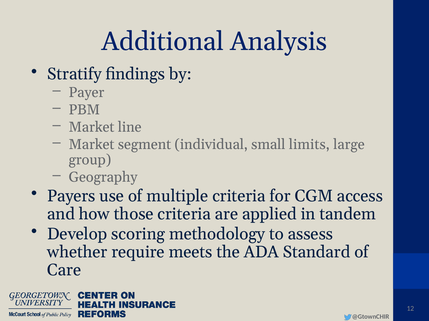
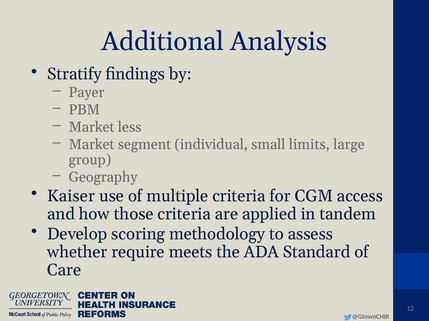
line: line -> less (130, 127)
Payers: Payers -> Kaiser (71, 197)
